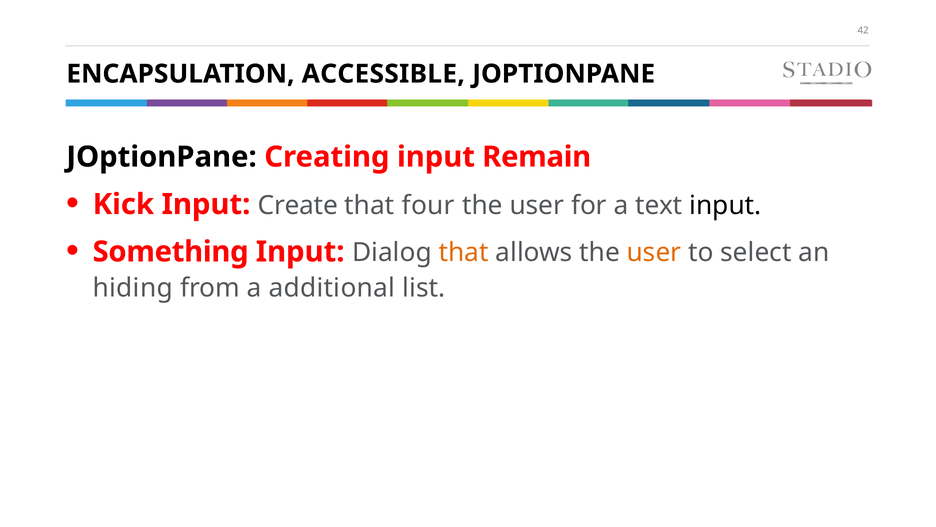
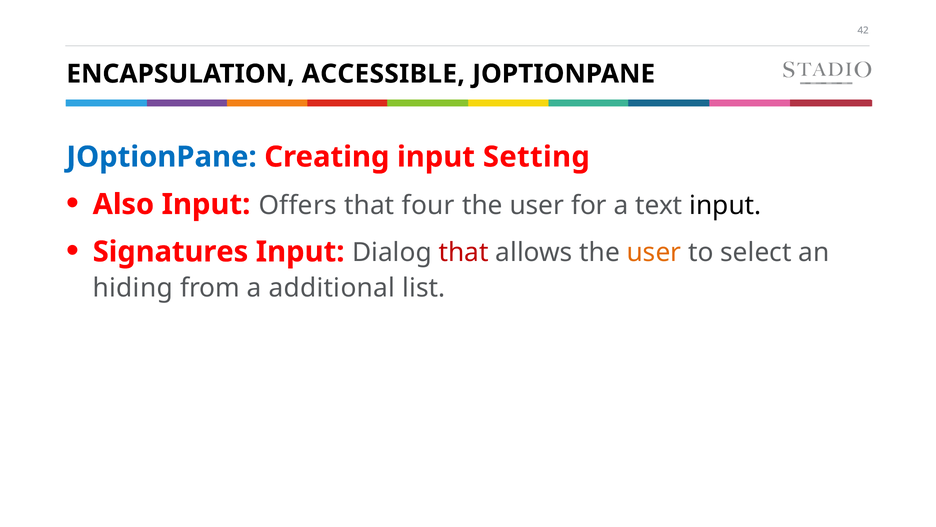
JOptionPane colour: black -> blue (162, 157)
Remain: Remain -> Setting (536, 157)
Kick: Kick -> Also (123, 204)
Create: Create -> Offers (298, 205)
Something: Something -> Signatures (170, 252)
that colour: orange -> red (464, 253)
